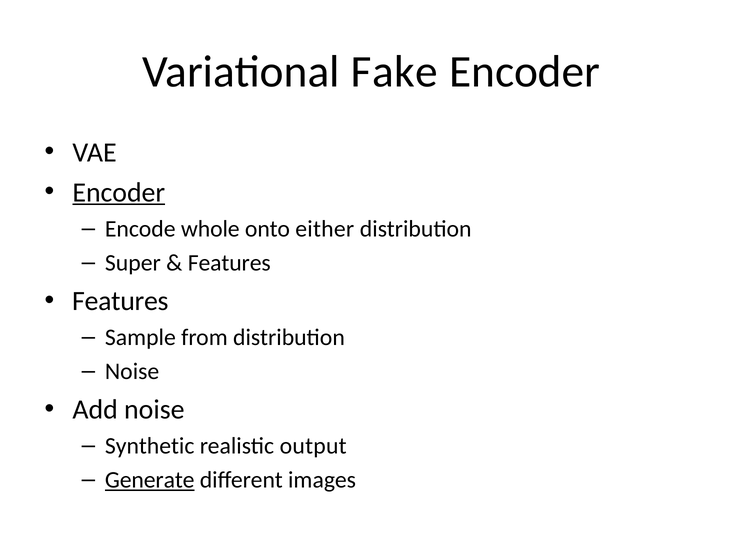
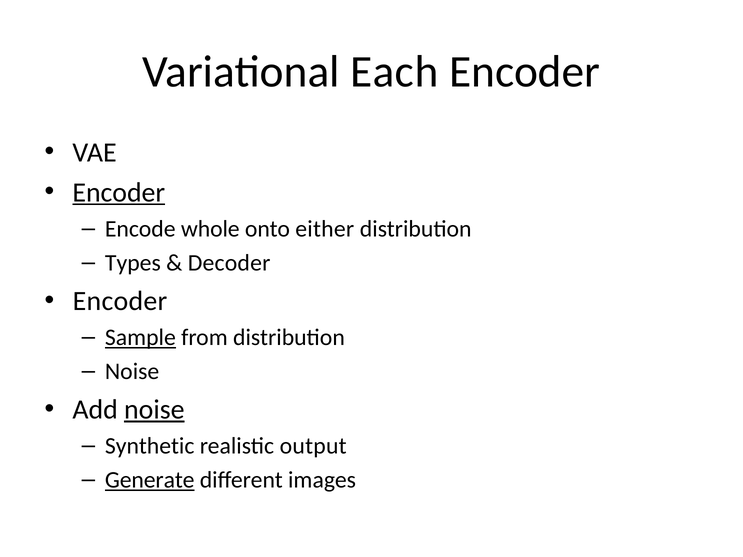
Fake: Fake -> Each (394, 72)
Super: Super -> Types (133, 263)
Features: Features -> Decoder (229, 263)
Features: Features -> Encoder (120, 301)
Sample underline: none -> present (140, 338)
noise underline: none -> present (154, 410)
